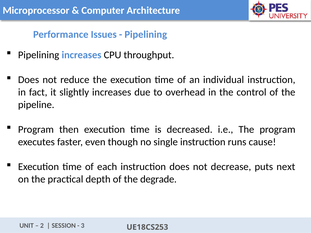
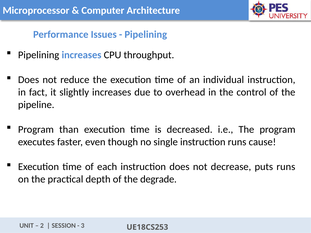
then: then -> than (69, 130)
puts next: next -> runs (286, 167)
